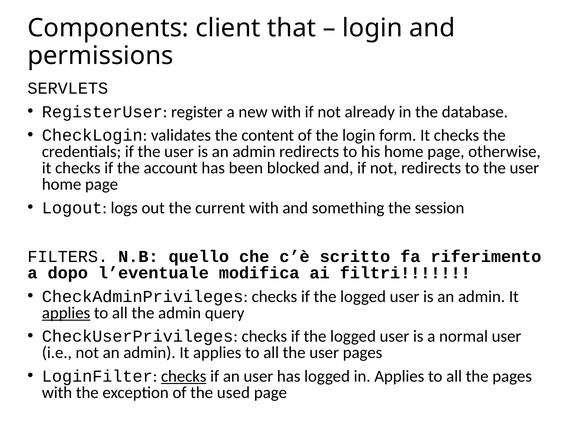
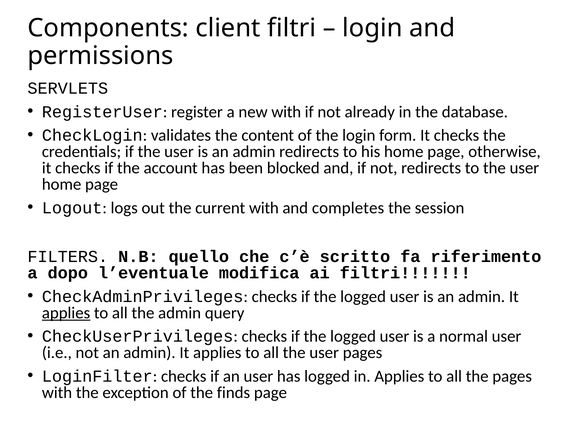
client that: that -> filtri (292, 28)
something: something -> completes (348, 208)
checks underline: present -> none (184, 376)
used: used -> finds (233, 393)
